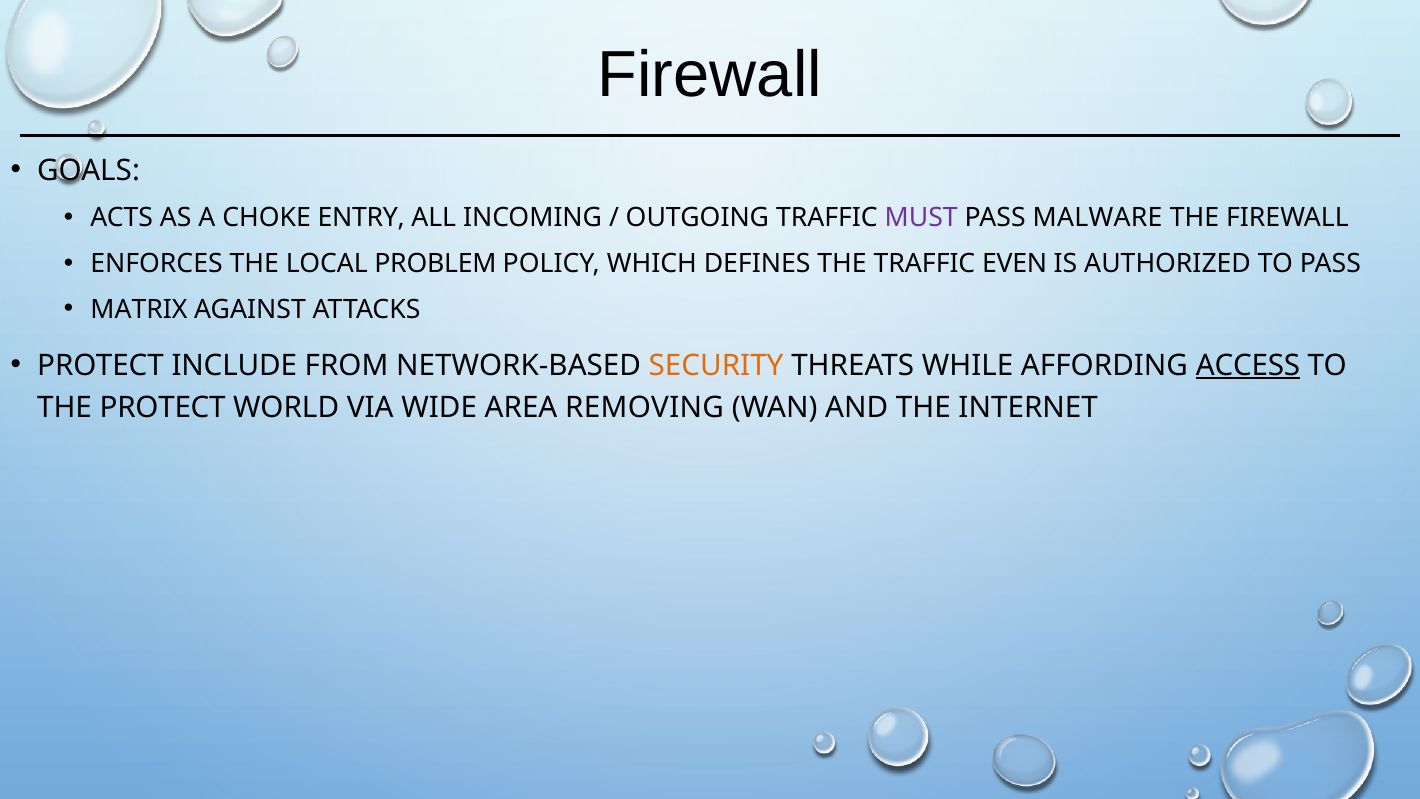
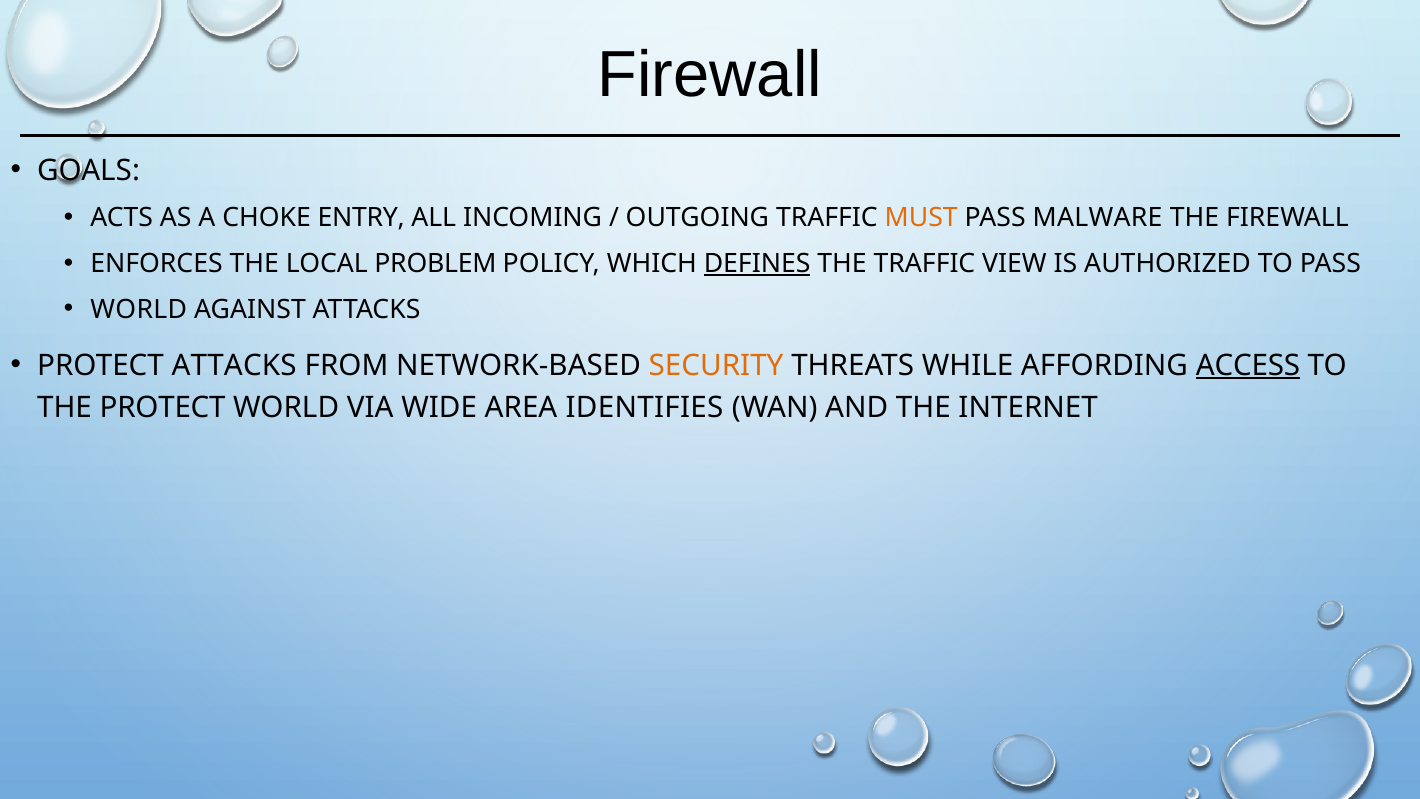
MUST colour: purple -> orange (921, 218)
DEFINES underline: none -> present (757, 264)
EVEN: EVEN -> VIEW (1014, 264)
MATRIX: MATRIX -> WORLD (139, 309)
PROTECT INCLUDE: INCLUDE -> ATTACKS (234, 365)
REMOVING: REMOVING -> IDENTIFIES (645, 408)
